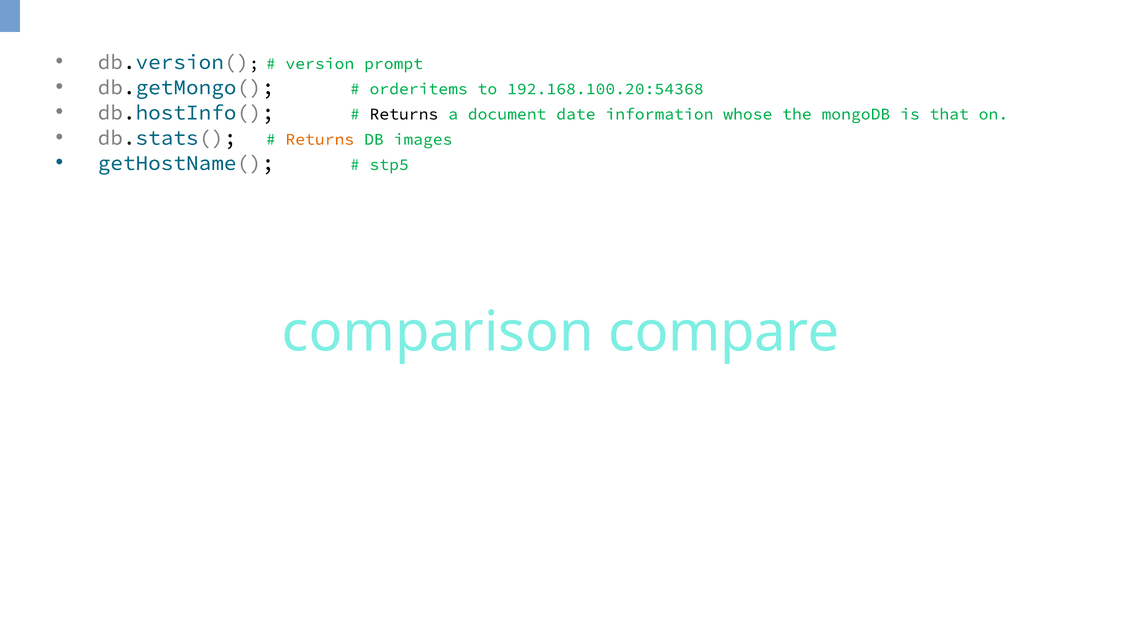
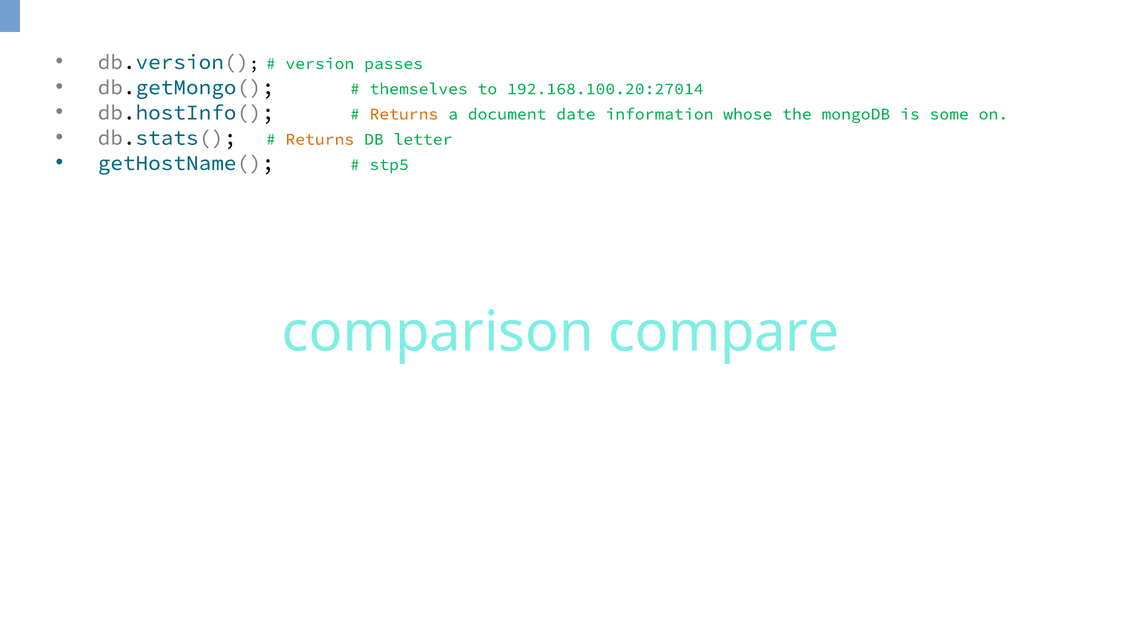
prompt: prompt -> passes (394, 64)
orderitems: orderitems -> themselves (419, 89)
192.168.100.20:54368: 192.168.100.20:54368 -> 192.168.100.20:27014 (605, 89)
Returns colour: black -> orange (404, 114)
that: that -> some (949, 114)
images: images -> letter (423, 139)
